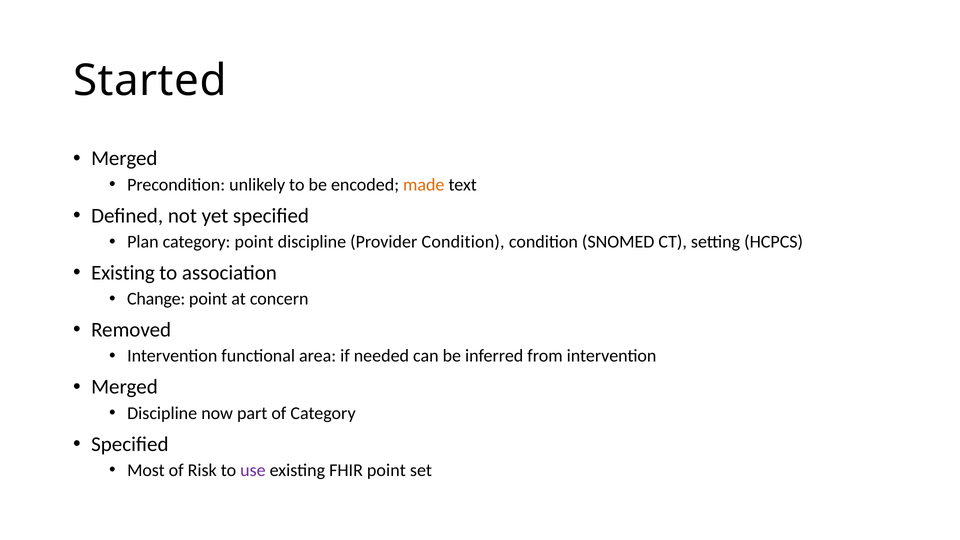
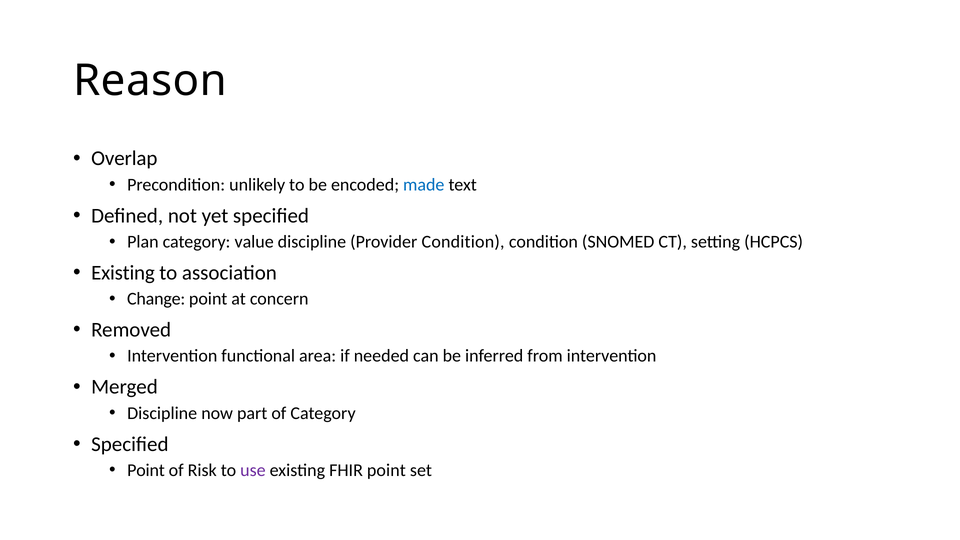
Started: Started -> Reason (150, 81)
Merged: Merged -> Overlap (124, 159)
made colour: orange -> blue (424, 185)
category point: point -> value (254, 242)
Most: Most -> Point (146, 470)
